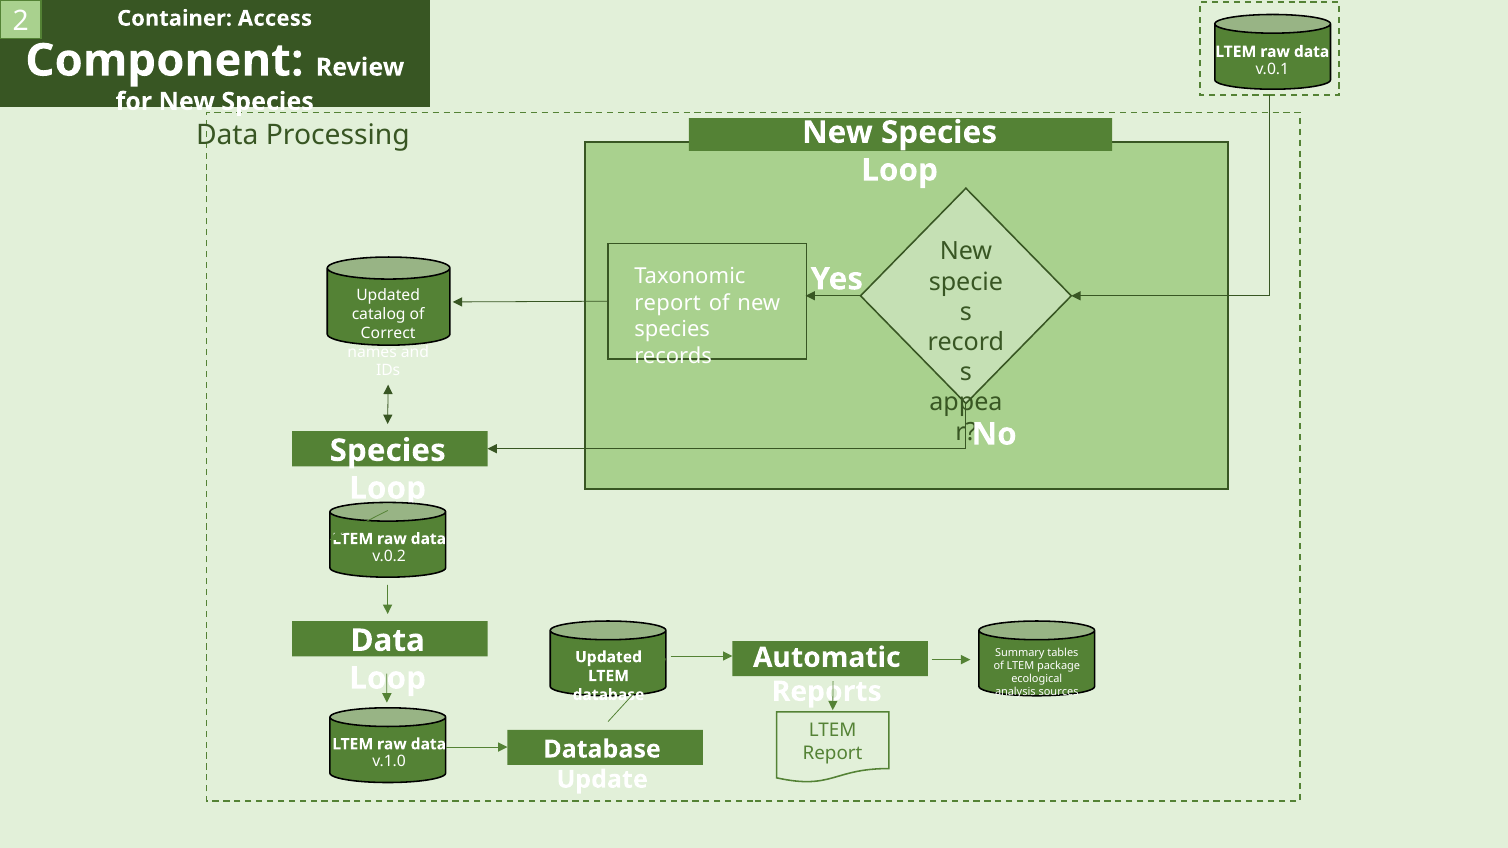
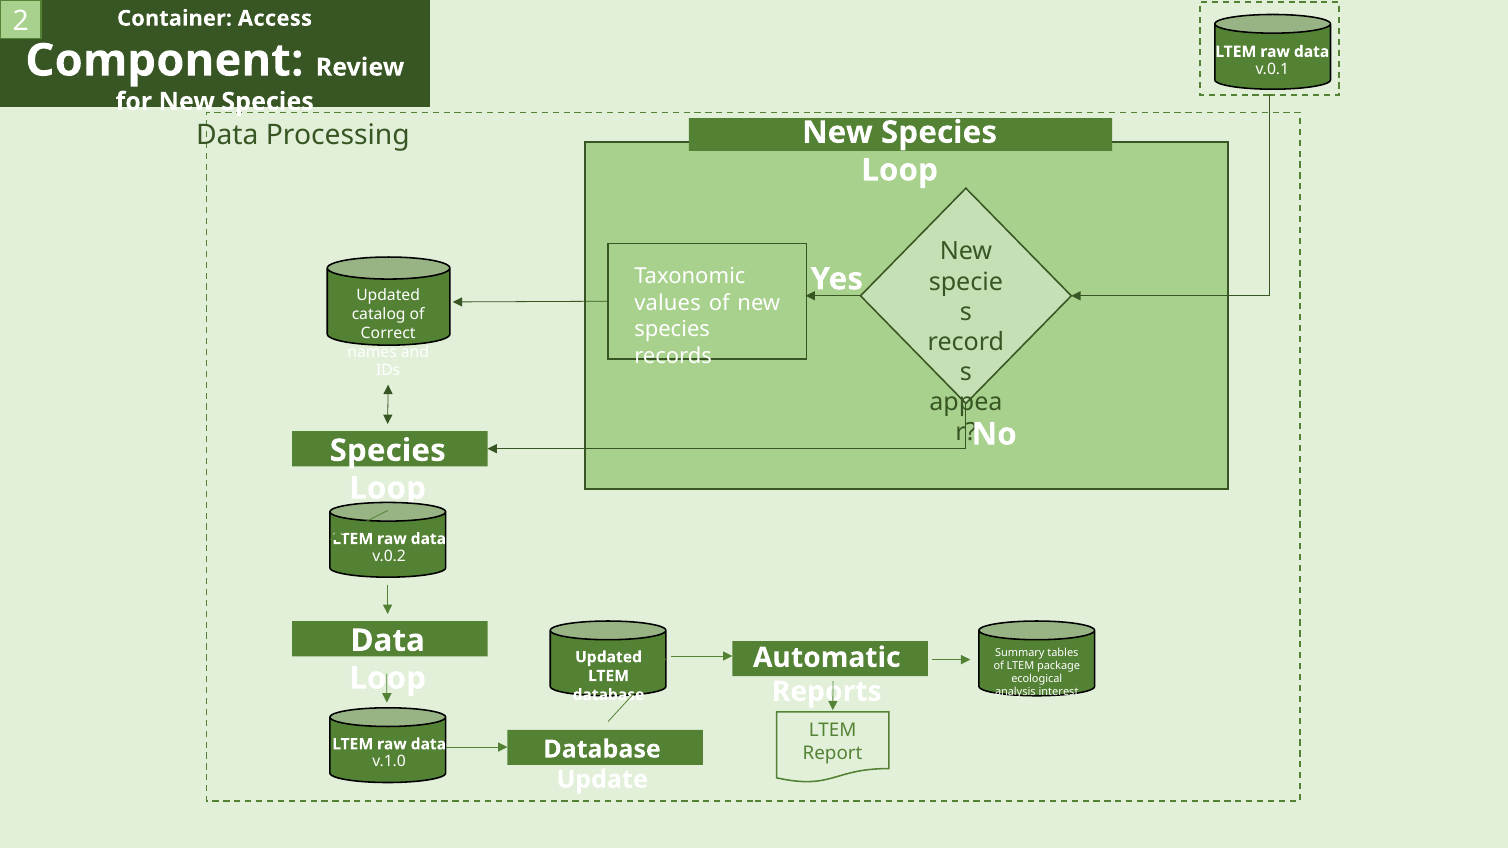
report: report -> values (668, 303)
sources: sources -> interest (1059, 692)
